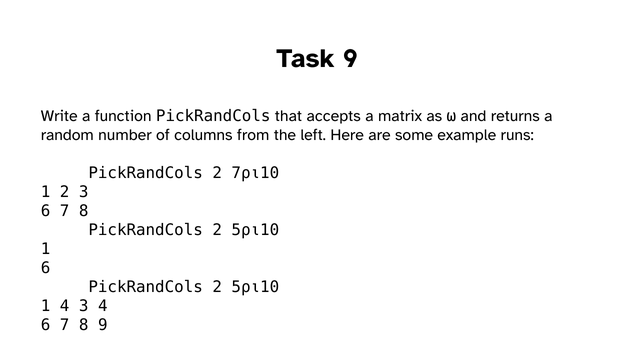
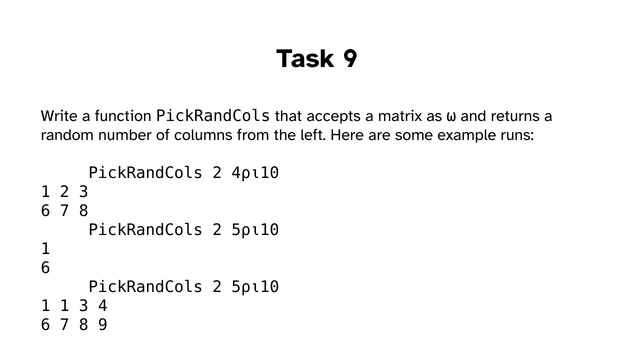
7⍴⍳10: 7⍴⍳10 -> 4⍴⍳10 (255, 173)
1 4: 4 -> 1 (65, 306)
